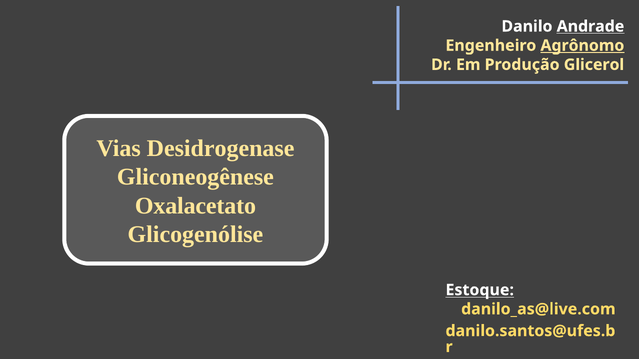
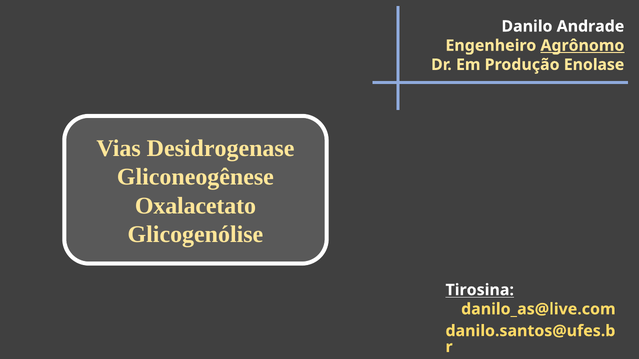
Andrade underline: present -> none (590, 26)
Glicerol: Glicerol -> Enolase (594, 65)
Estoque: Estoque -> Tirosina (480, 290)
